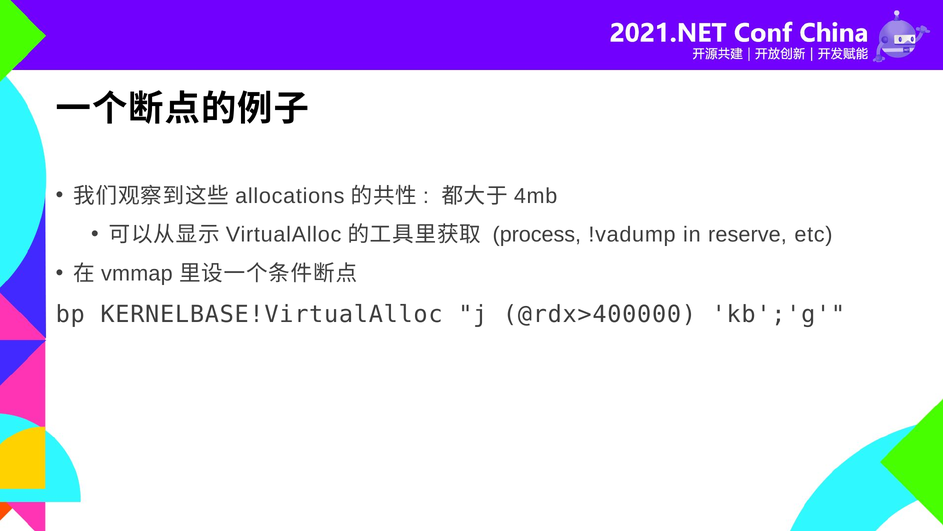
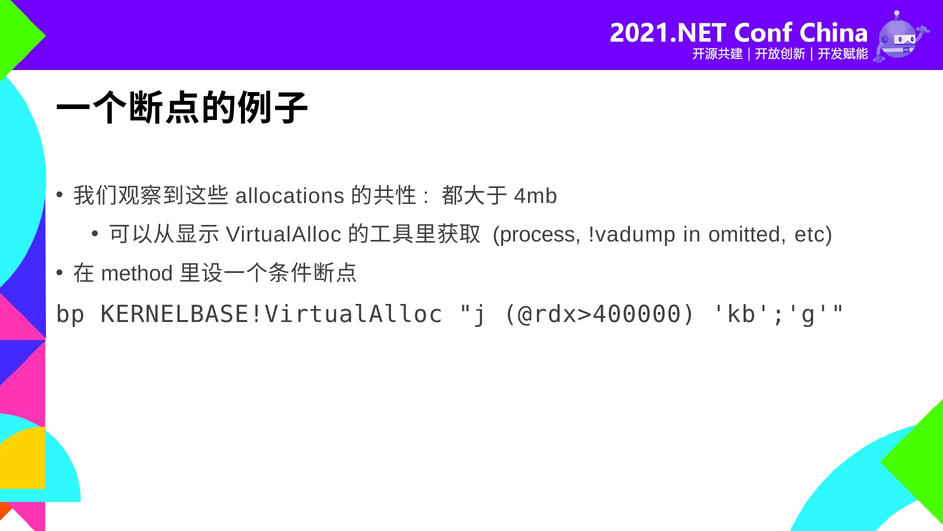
reserve: reserve -> omitted (747, 235)
vmmap: vmmap -> method (137, 273)
